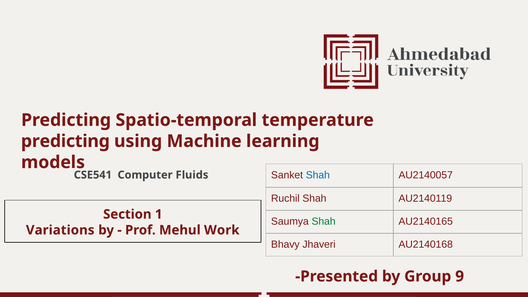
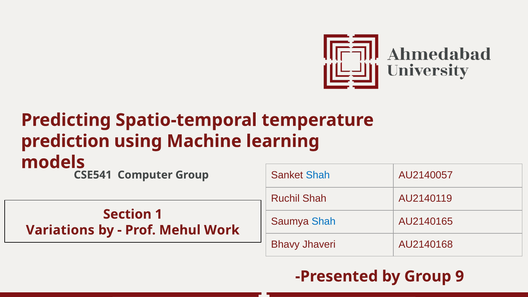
predicting: predicting -> prediction (65, 141)
Computer Fluids: Fluids -> Group (192, 175)
Shah colour: green -> blue (324, 222)
